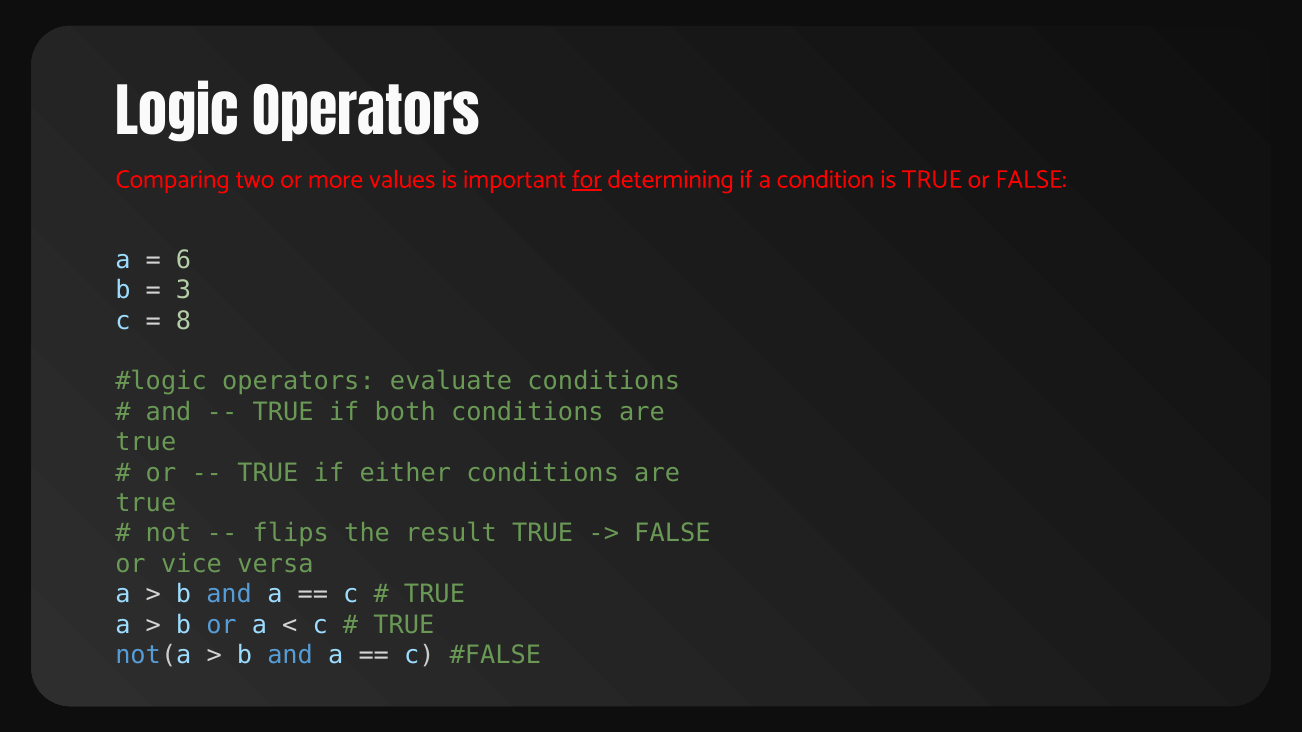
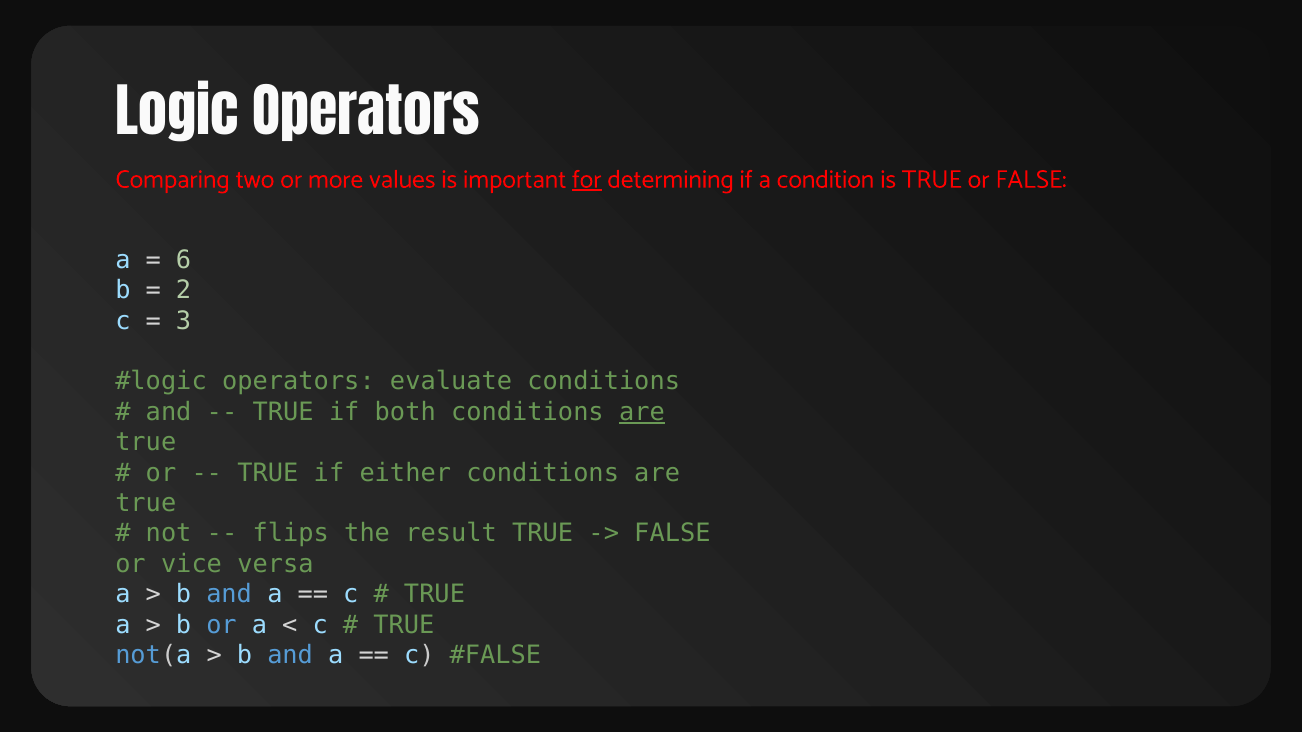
3: 3 -> 2 (184, 291)
8: 8 -> 3 (184, 321)
are underline: none -> present (642, 412)
